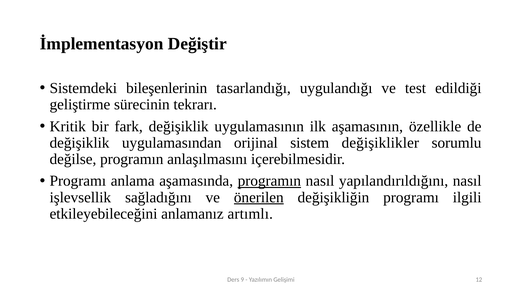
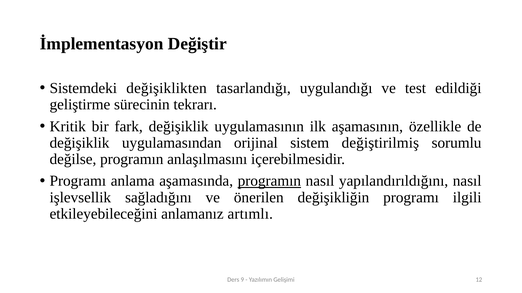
bileşenlerinin: bileşenlerinin -> değişiklikten (167, 88)
değişiklikler: değişiklikler -> değiştirilmiş (380, 143)
önerilen underline: present -> none (259, 198)
